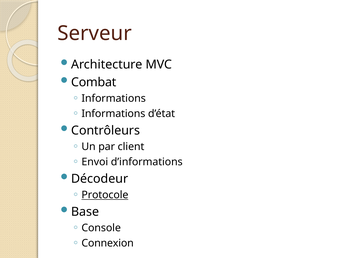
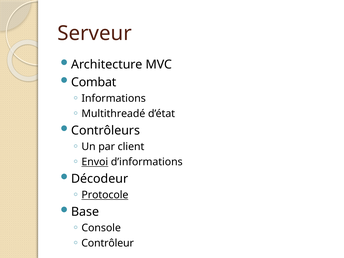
Informations: Informations -> Multithreadé (113, 114)
Envoi underline: none -> present (95, 162)
Connexion: Connexion -> Contrôleur (108, 243)
